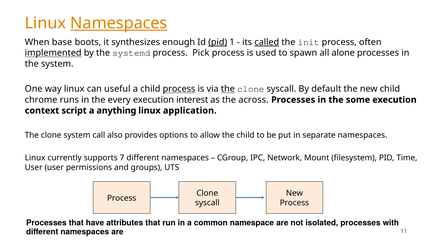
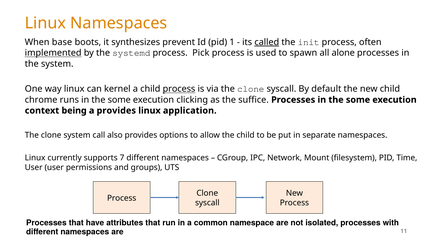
Namespaces underline: present -> none (119, 23)
enough: enough -> prevent (179, 42)
pid underline: present -> none (218, 42)
useful: useful -> kernel (117, 89)
the underline: present -> none (228, 89)
runs in the every: every -> some (119, 100)
interest: interest -> clicking (192, 100)
across: across -> suffice (254, 100)
script: script -> being (74, 111)
a anything: anything -> provides (116, 111)
